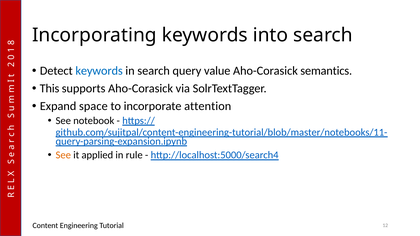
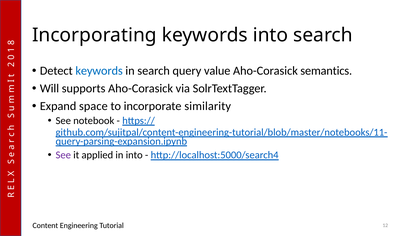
This: This -> Will (49, 89)
attention: attention -> similarity (208, 106)
See colour: orange -> purple (63, 155)
in rule: rule -> into (134, 155)
